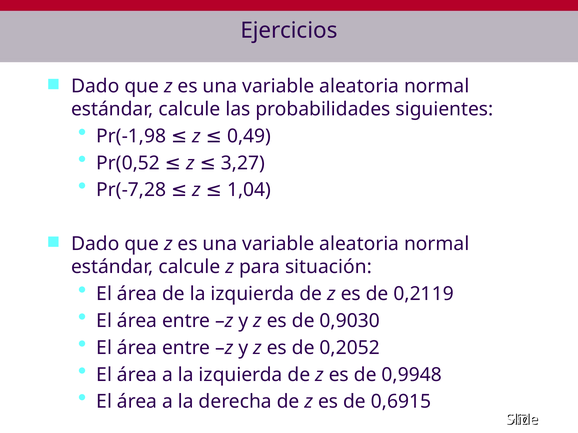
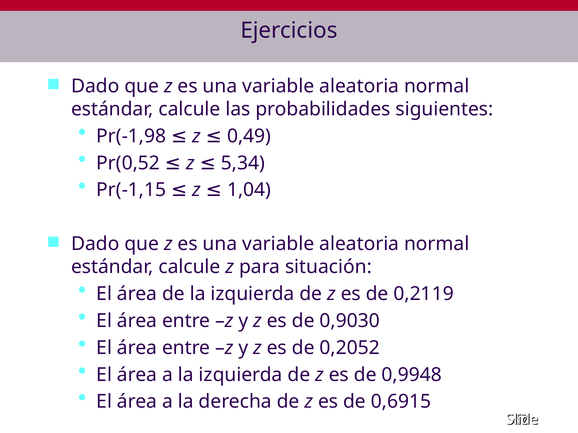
3,27: 3,27 -> 5,34 (243, 163)
Pr(-7,28: Pr(-7,28 -> Pr(-1,15 (131, 190)
